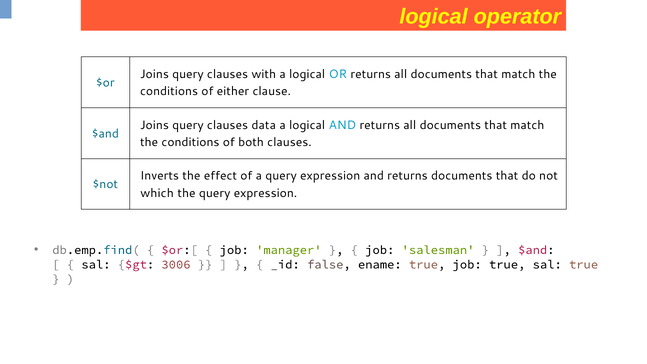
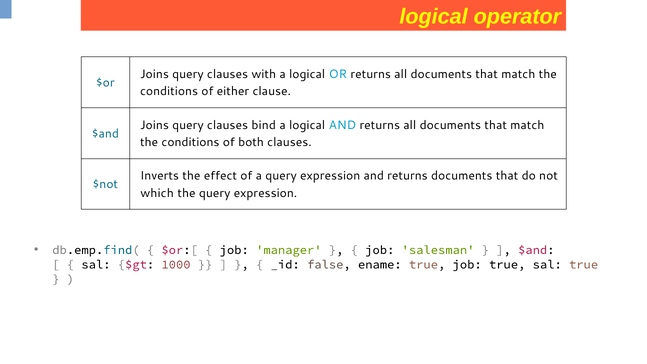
data: data -> bind (264, 125)
3006: 3006 -> 1000 (176, 264)
